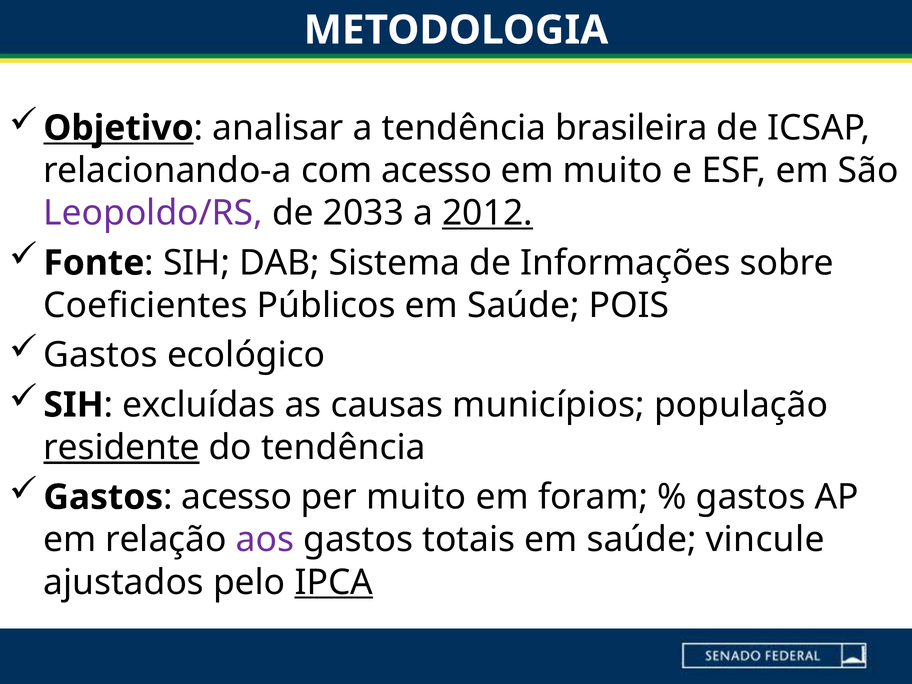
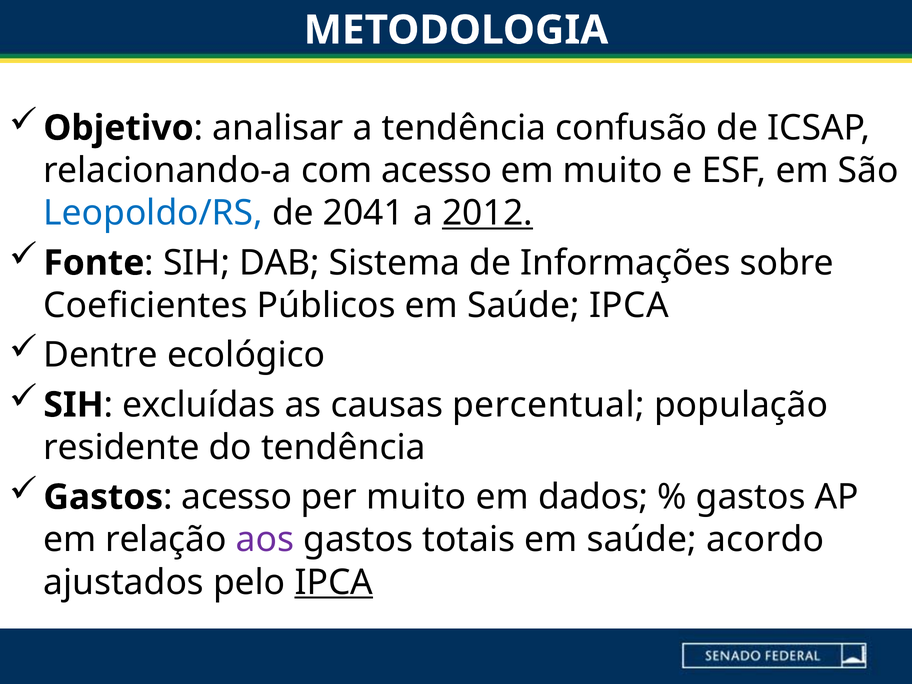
Objetivo underline: present -> none (119, 128)
brasileira: brasileira -> confusão (631, 128)
Leopoldo/RS colour: purple -> blue (153, 213)
2033: 2033 -> 2041 (363, 213)
Saúde POIS: POIS -> IPCA (629, 306)
Gastos: Gastos -> Dentre (101, 355)
municípios: municípios -> percentual (548, 405)
residente underline: present -> none (122, 447)
foram: foram -> dados (593, 497)
vincule: vincule -> acordo (765, 540)
